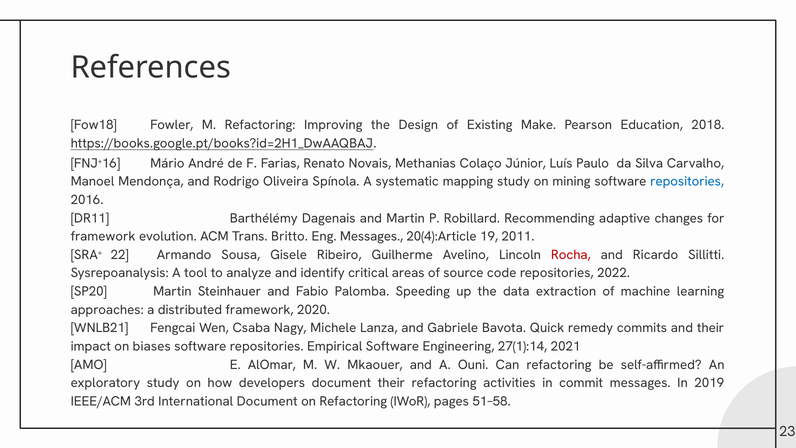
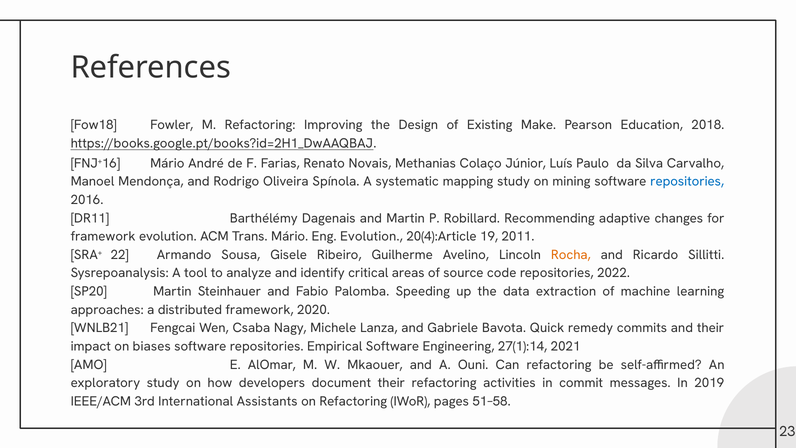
Trans Britto: Britto -> Mário (290, 236)
Eng Messages: Messages -> Evolution (371, 236)
Rocha colour: red -> orange (571, 255)
International Document: Document -> Assistants (267, 401)
